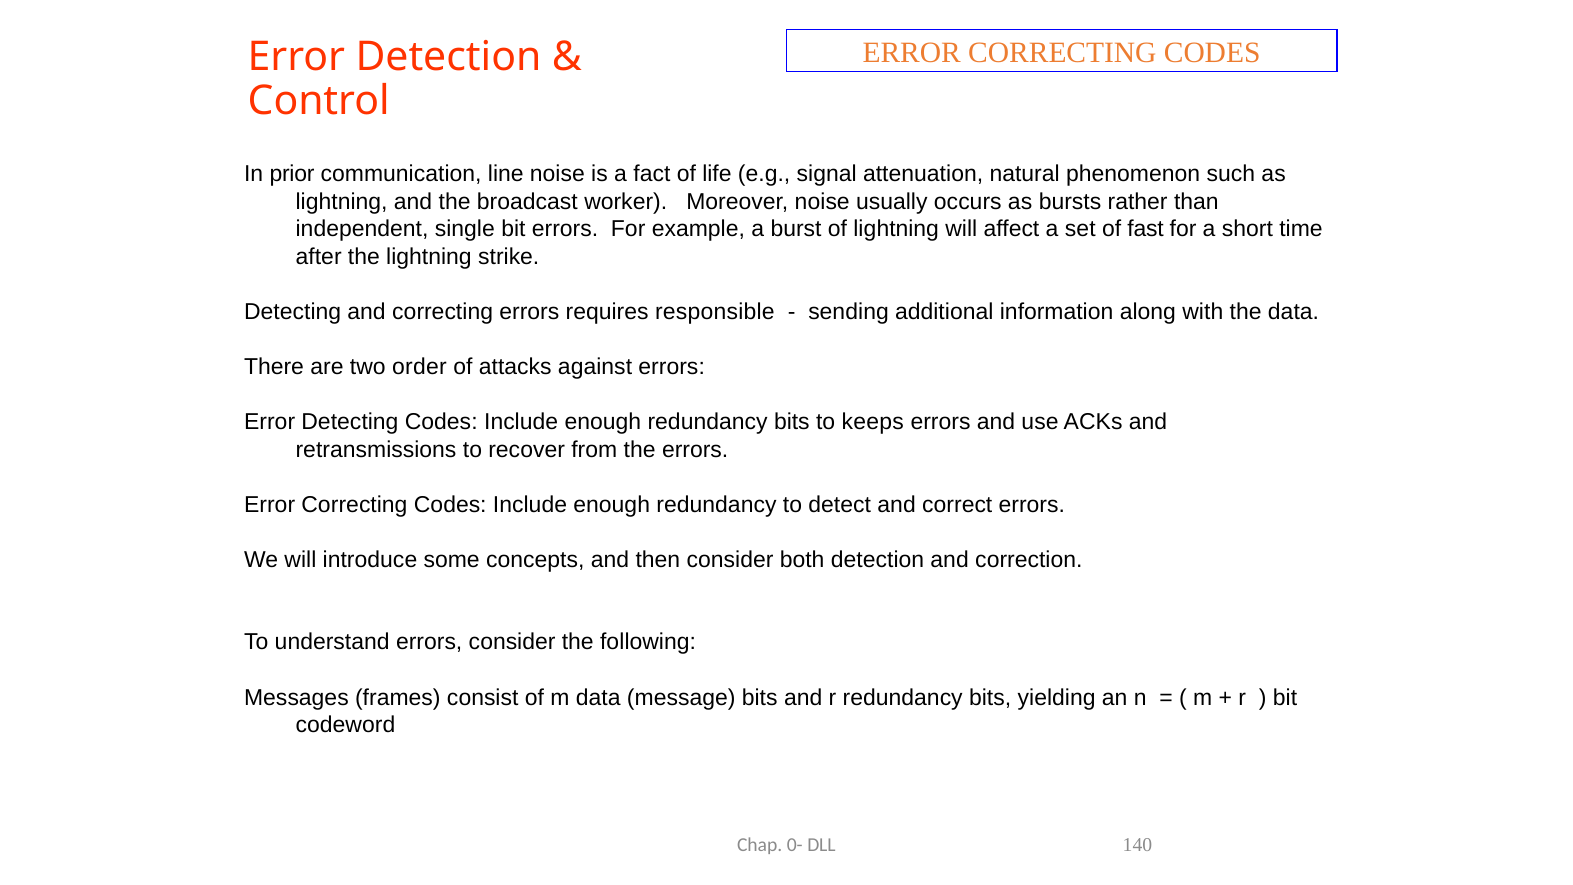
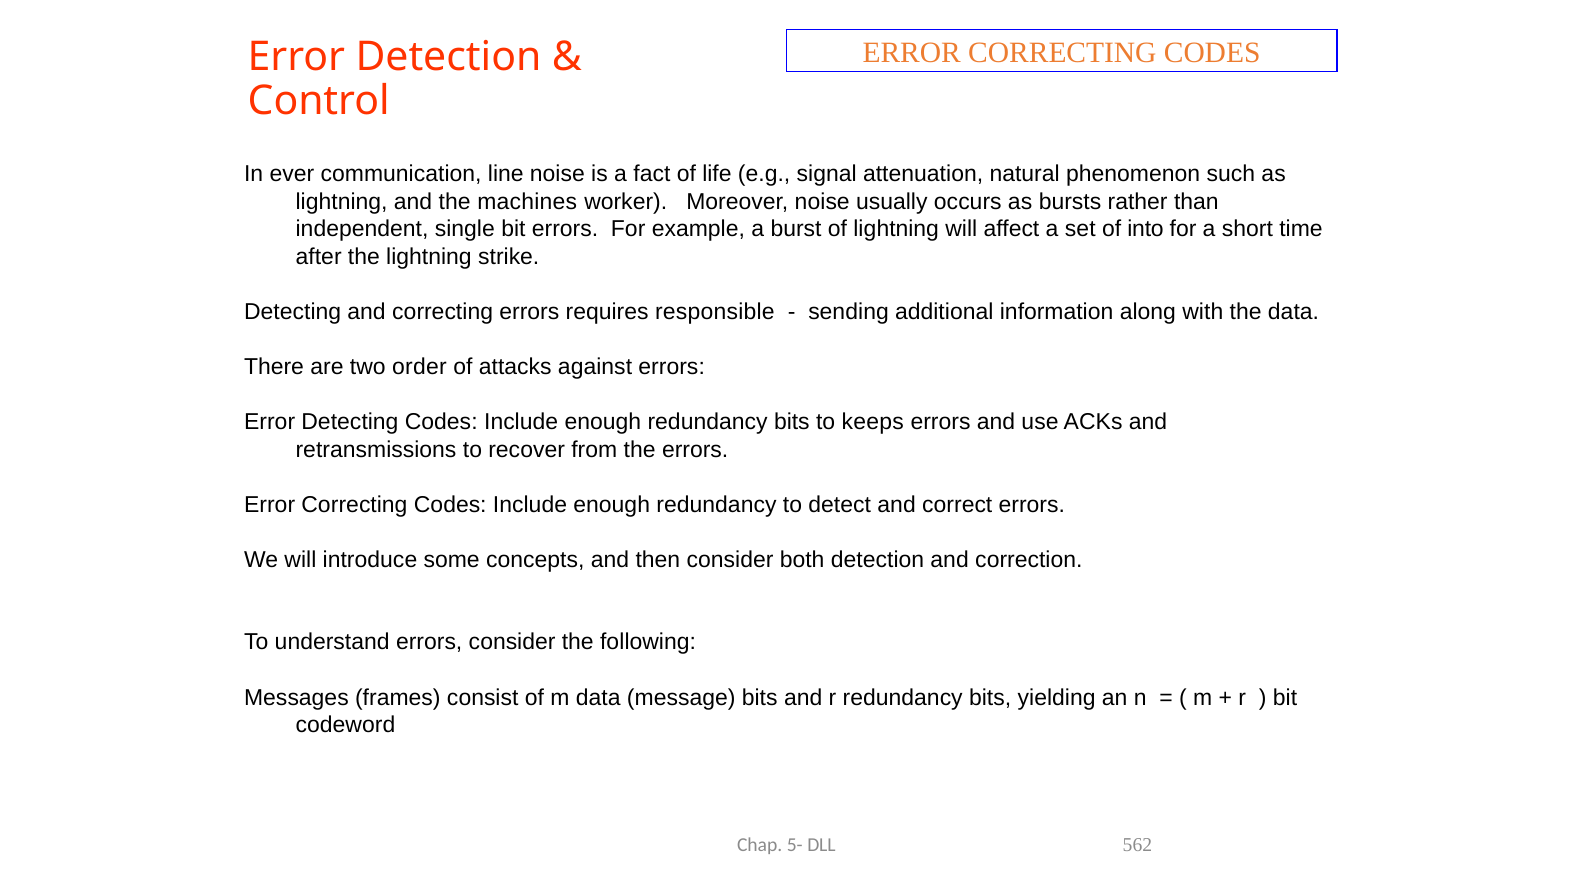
prior: prior -> ever (292, 174)
broadcast: broadcast -> machines (527, 202)
fast: fast -> into (1145, 229)
0-: 0- -> 5- (795, 845)
140: 140 -> 562 (1137, 845)
